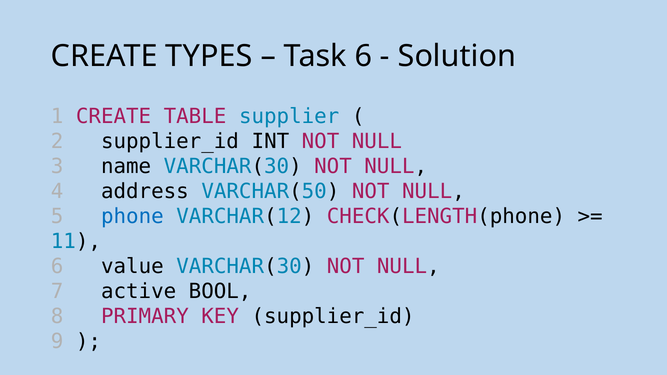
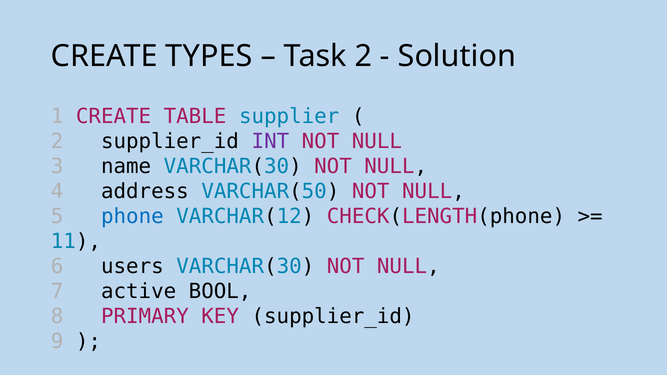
Task 6: 6 -> 2 (363, 56)
INT colour: black -> purple (270, 141)
value: value -> users (132, 266)
